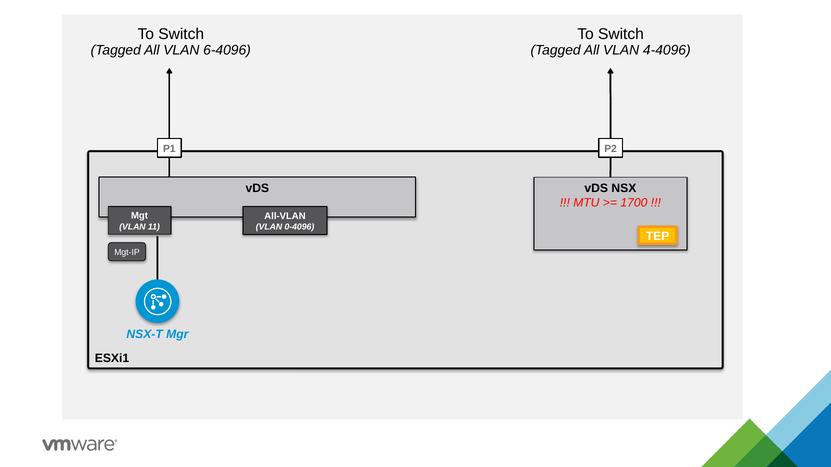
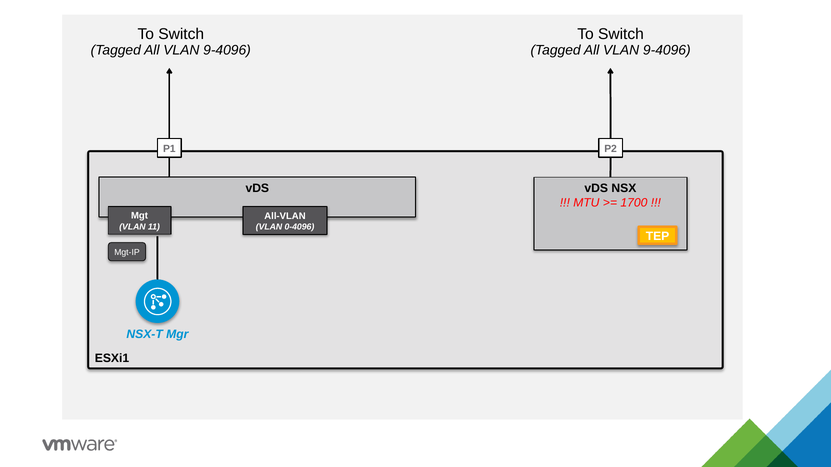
6-4096: 6-4096 -> 9-4096 (227, 50)
4-4096: 4-4096 -> 9-4096 (667, 50)
